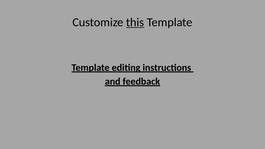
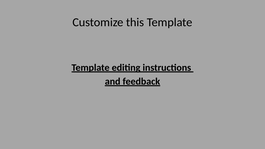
this underline: present -> none (135, 22)
